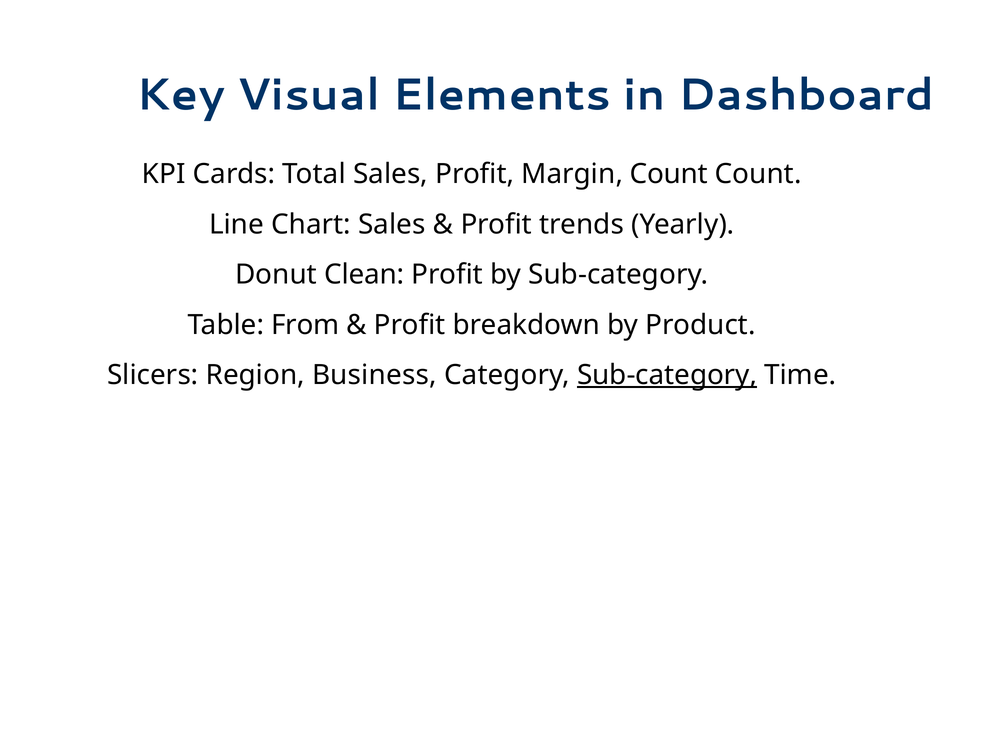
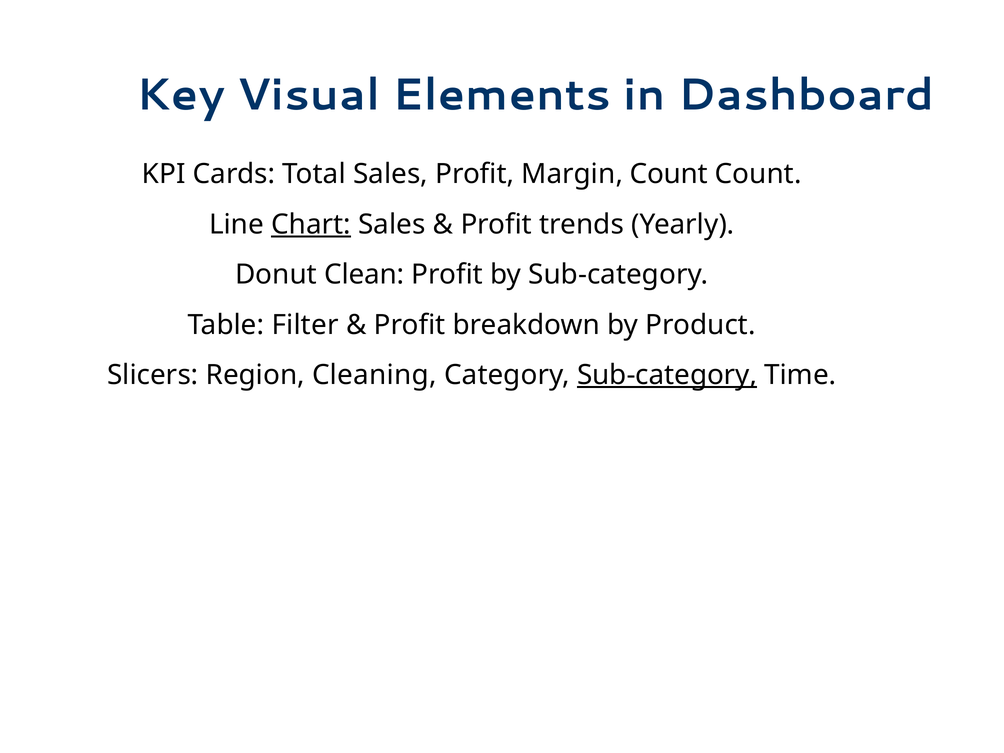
Chart underline: none -> present (311, 224)
From: From -> Filter (305, 325)
Business: Business -> Cleaning (374, 375)
